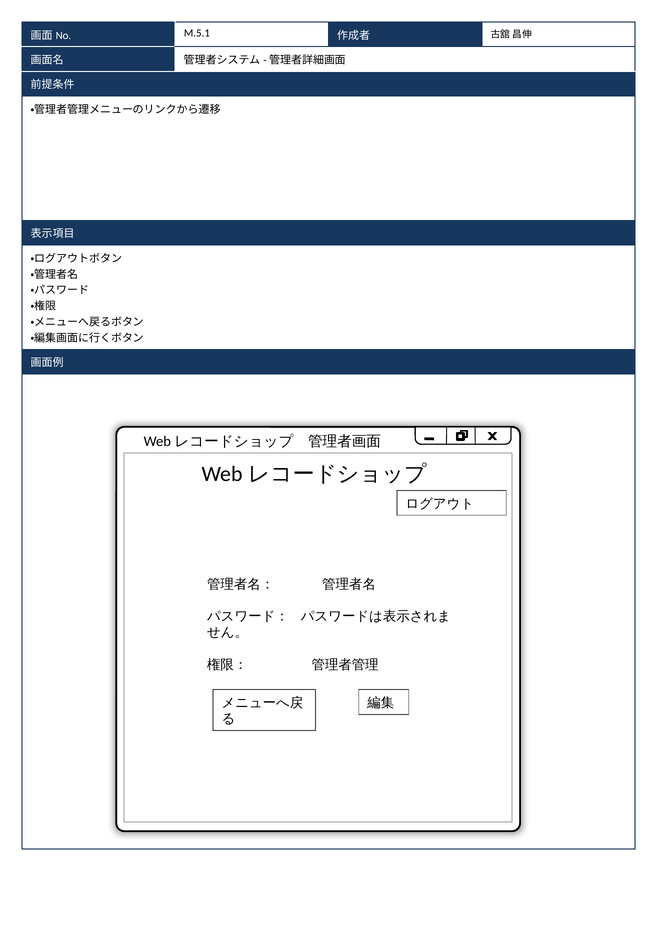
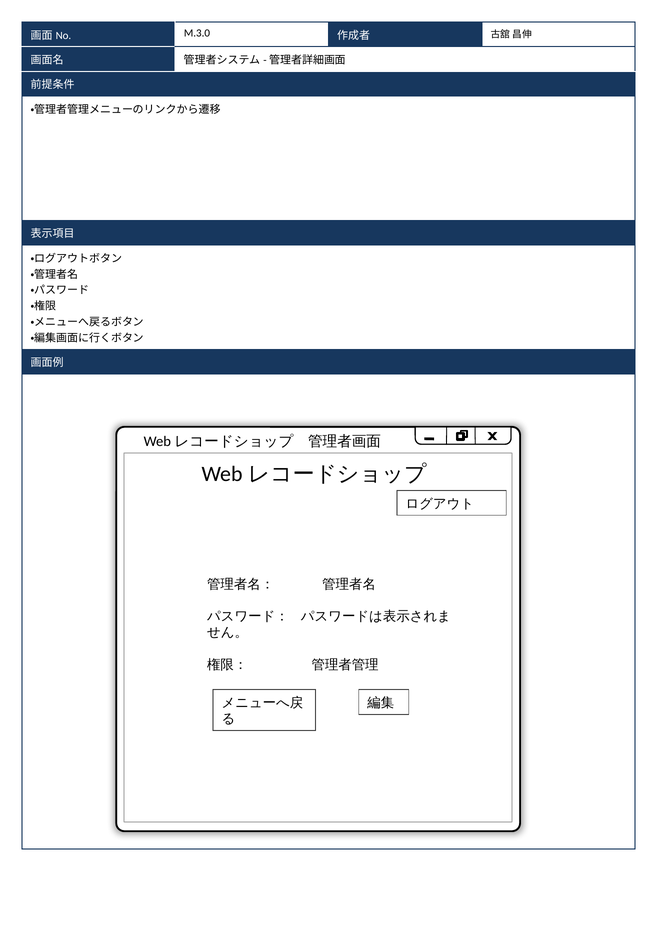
M.5.1: M.5.1 -> M.3.0 (197, 33)
